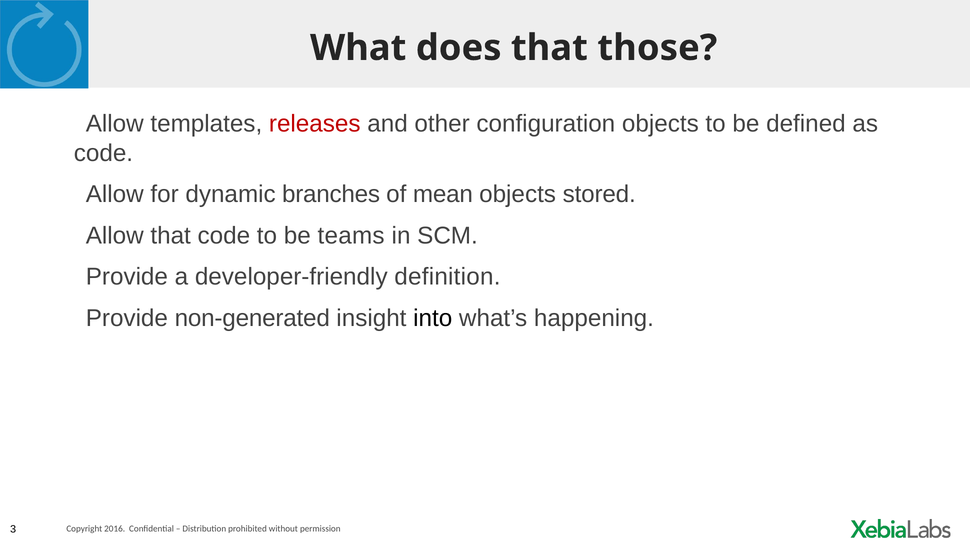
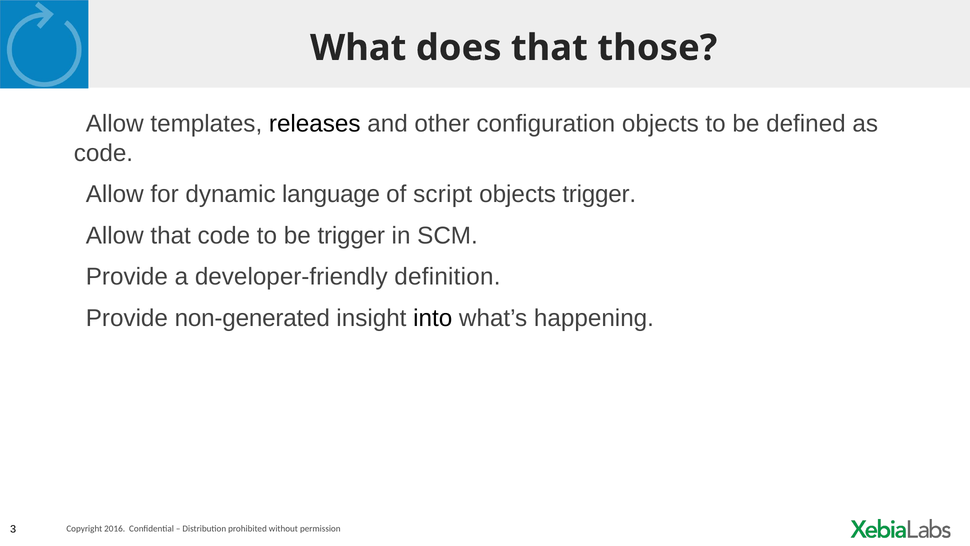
releases colour: red -> black (315, 124)
branches: branches -> language (331, 194)
mean: mean -> script (443, 194)
objects stored: stored -> trigger (599, 194)
be teams: teams -> trigger (351, 235)
